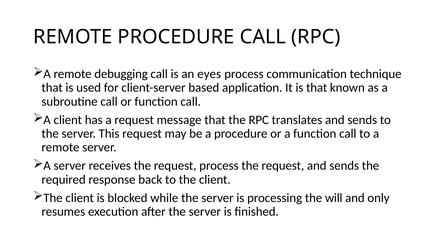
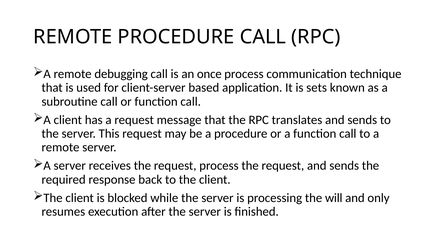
eyes: eyes -> once (209, 74)
is that: that -> sets (317, 88)
